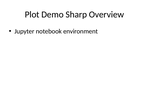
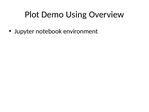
Sharp: Sharp -> Using (76, 14)
